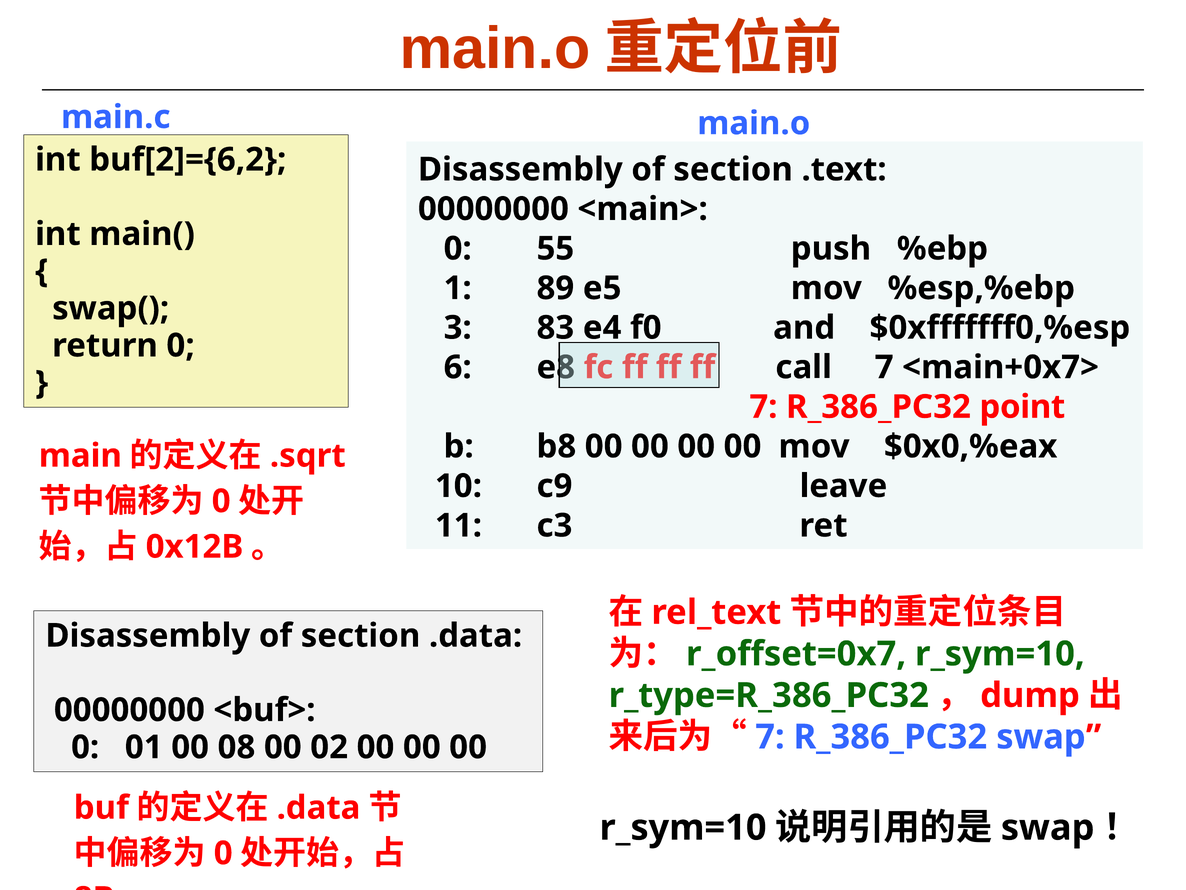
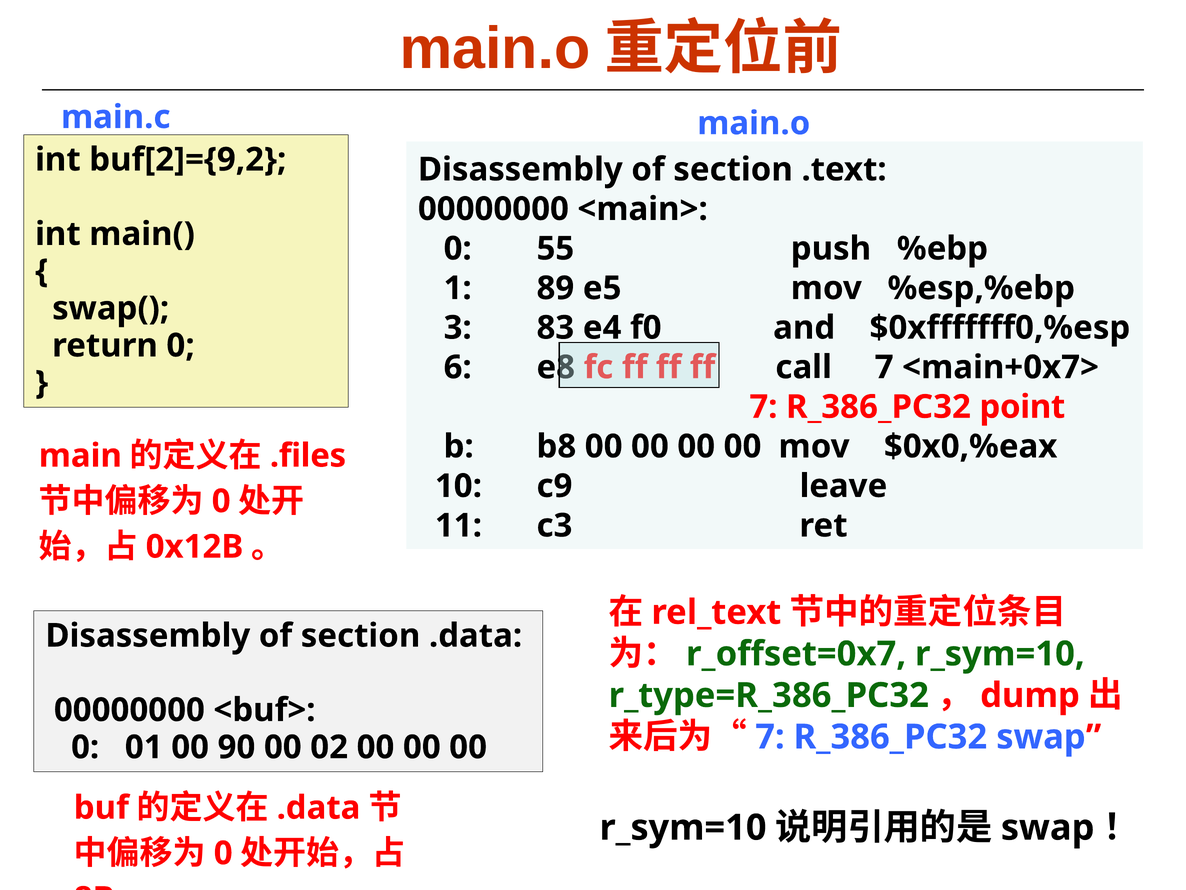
buf[2]={6,2: buf[2]={6,2 -> buf[2]={9,2 (188, 160)
.sqrt: .sqrt -> .files (308, 455)
08: 08 -> 90 (236, 747)
